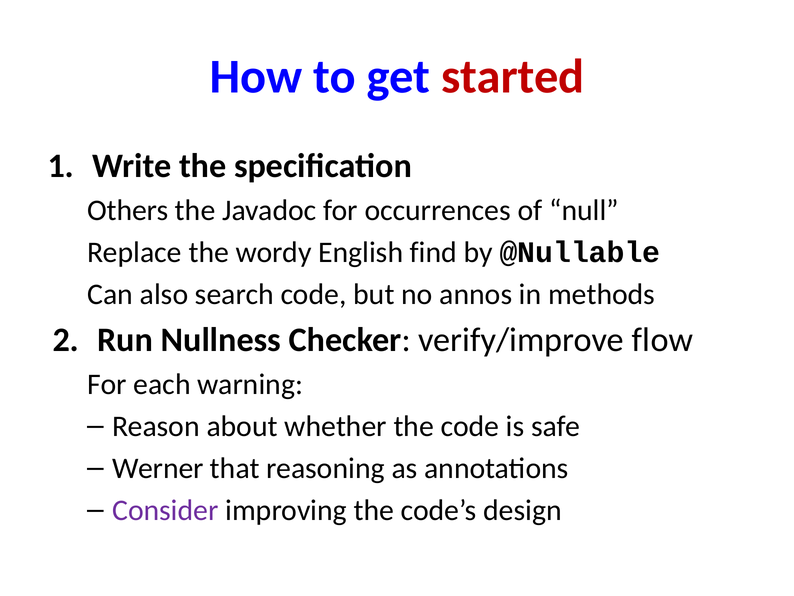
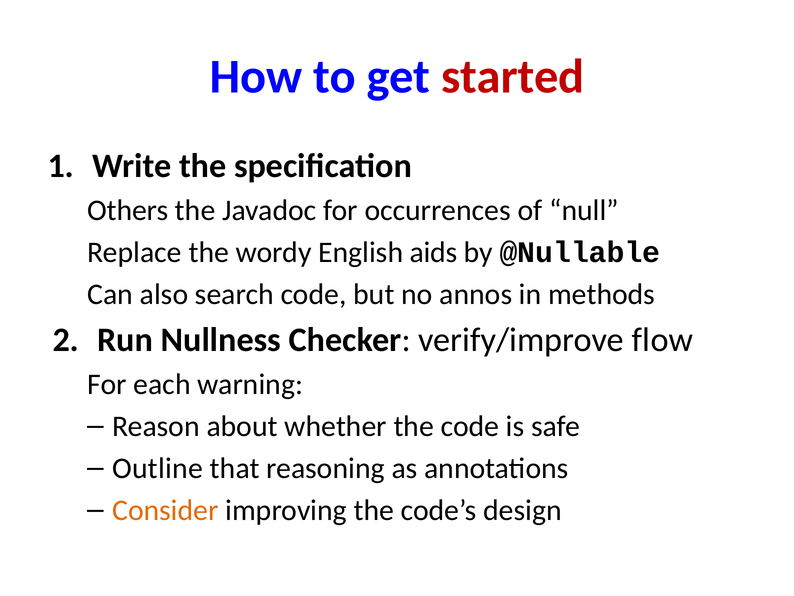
find: find -> aids (434, 252)
Werner: Werner -> Outline (158, 468)
Consider colour: purple -> orange (165, 510)
